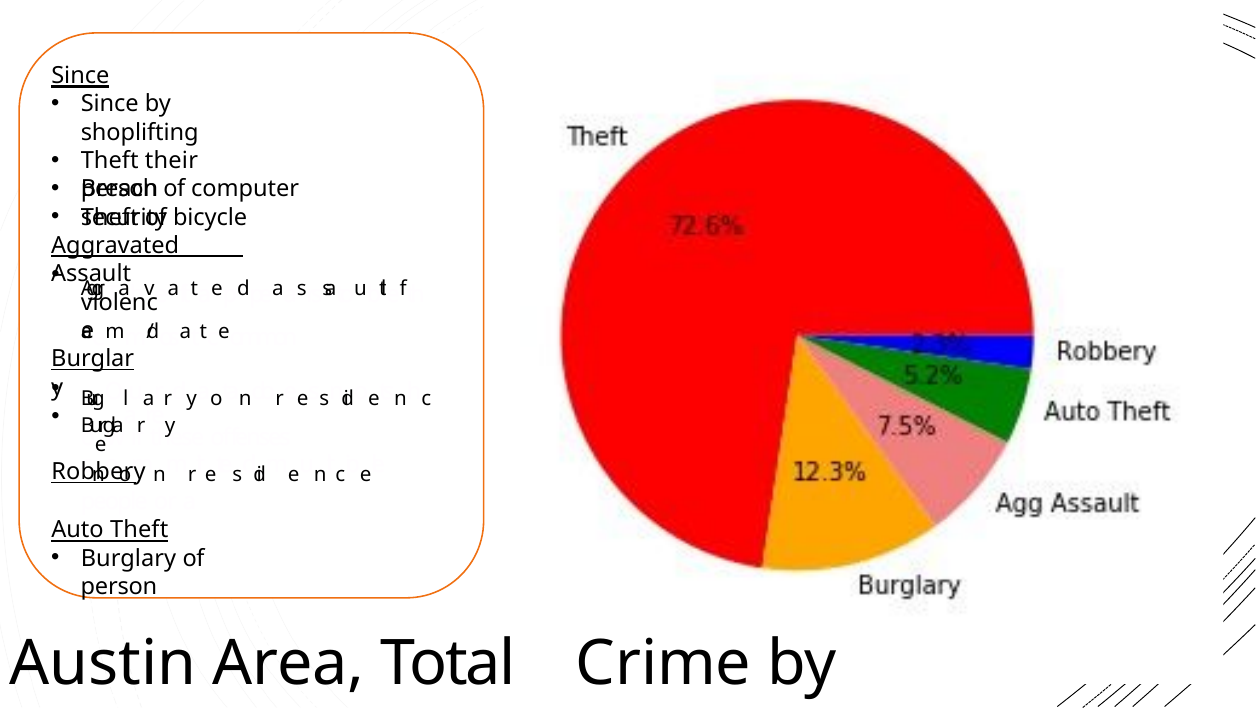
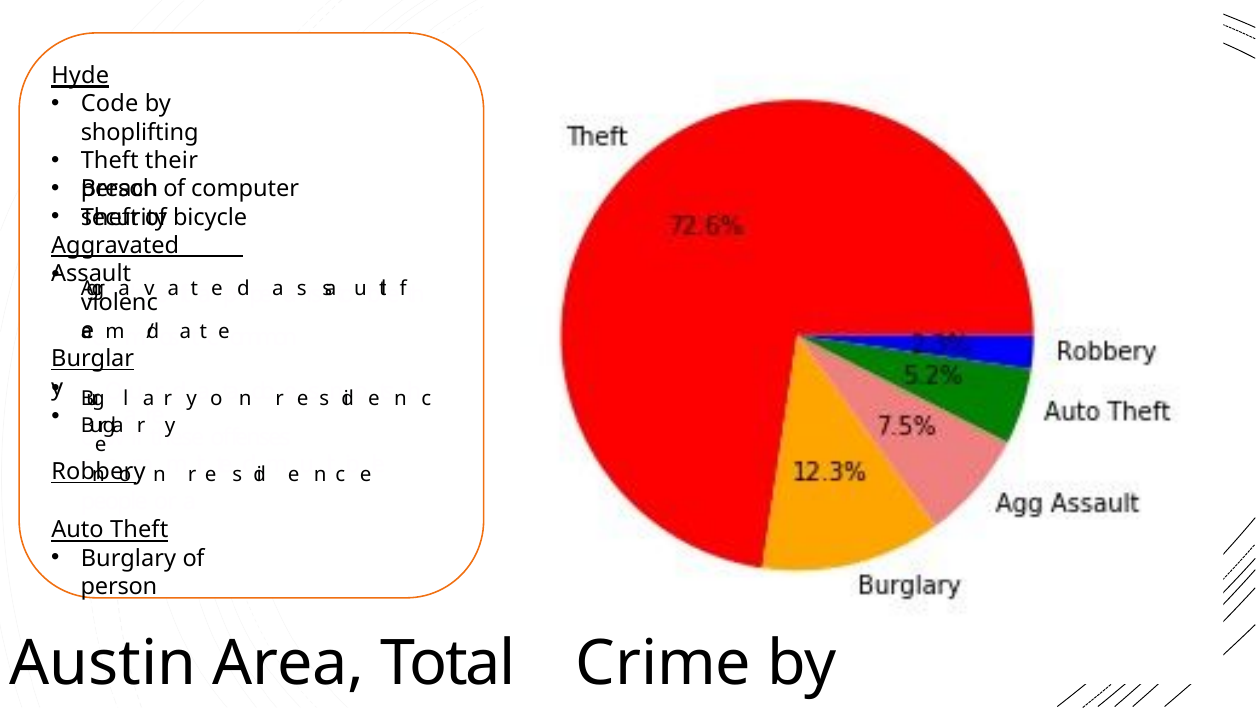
Since: Since -> Hyde (80, 76)
Since: Since -> Code (110, 104)
